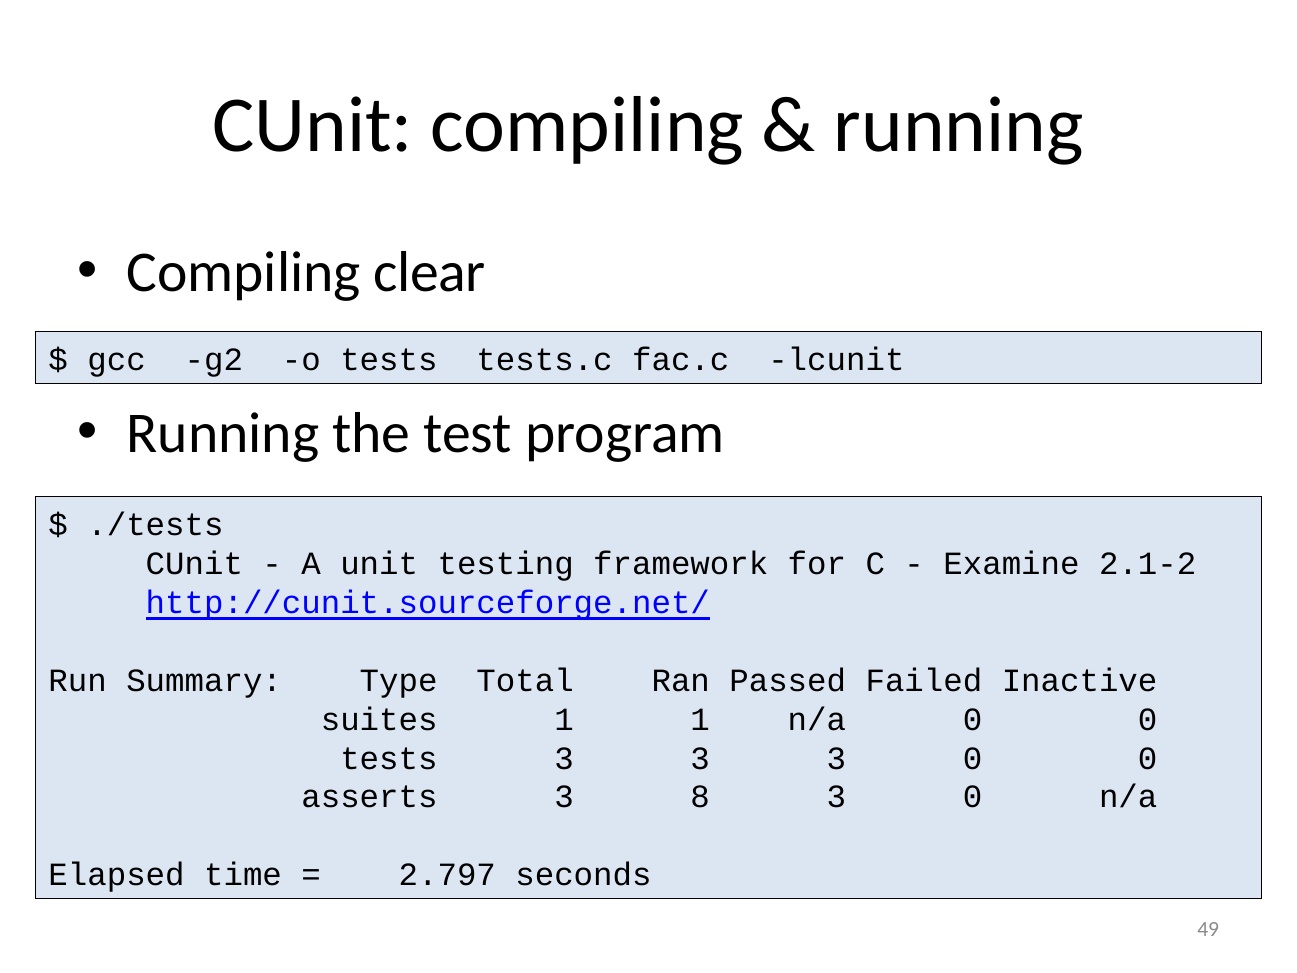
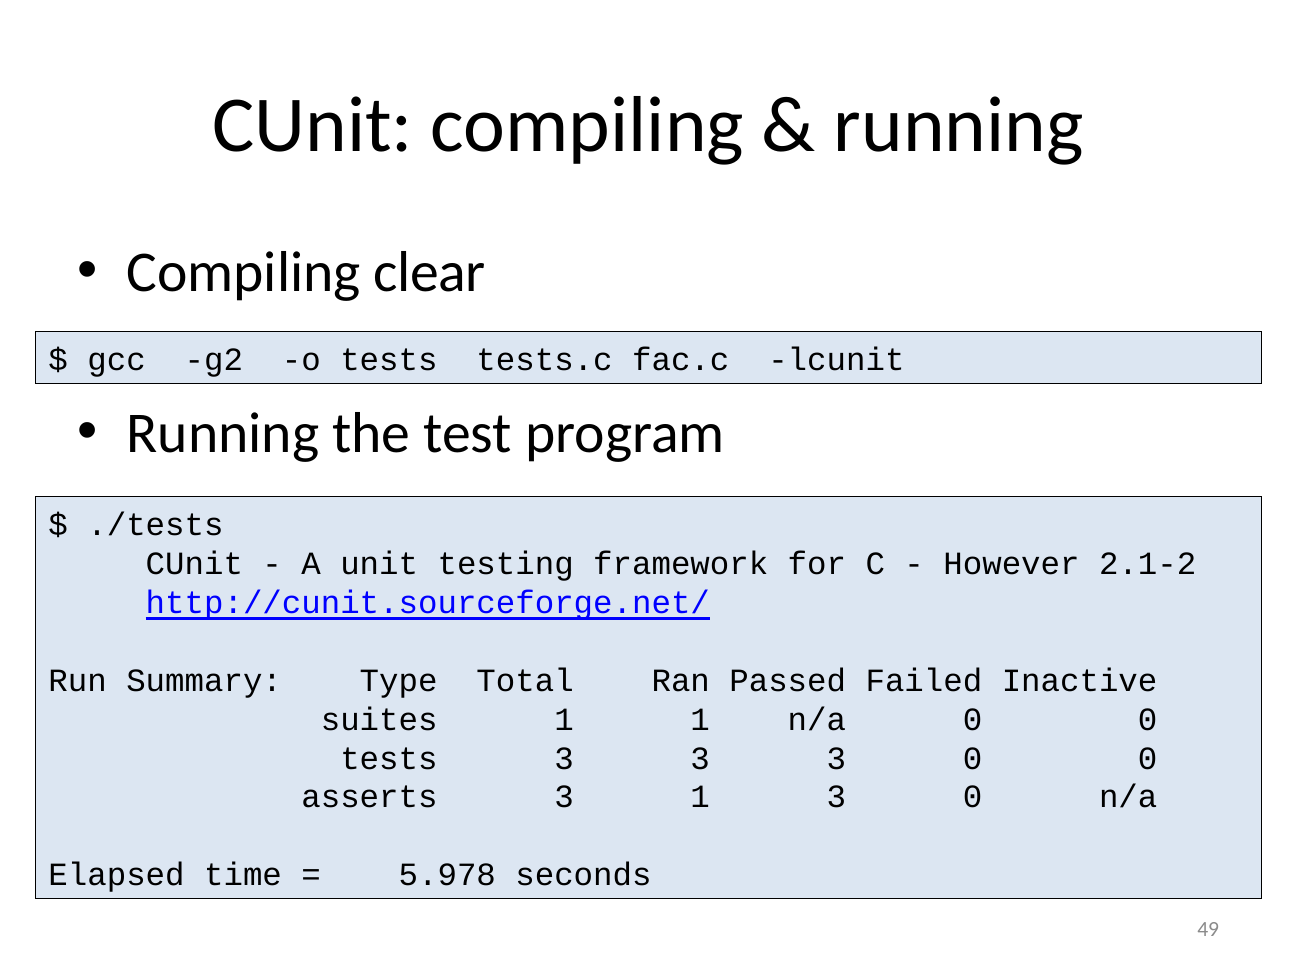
Examine: Examine -> However (1011, 564)
3 8: 8 -> 1 (700, 797)
2.797: 2.797 -> 5.978 (447, 875)
